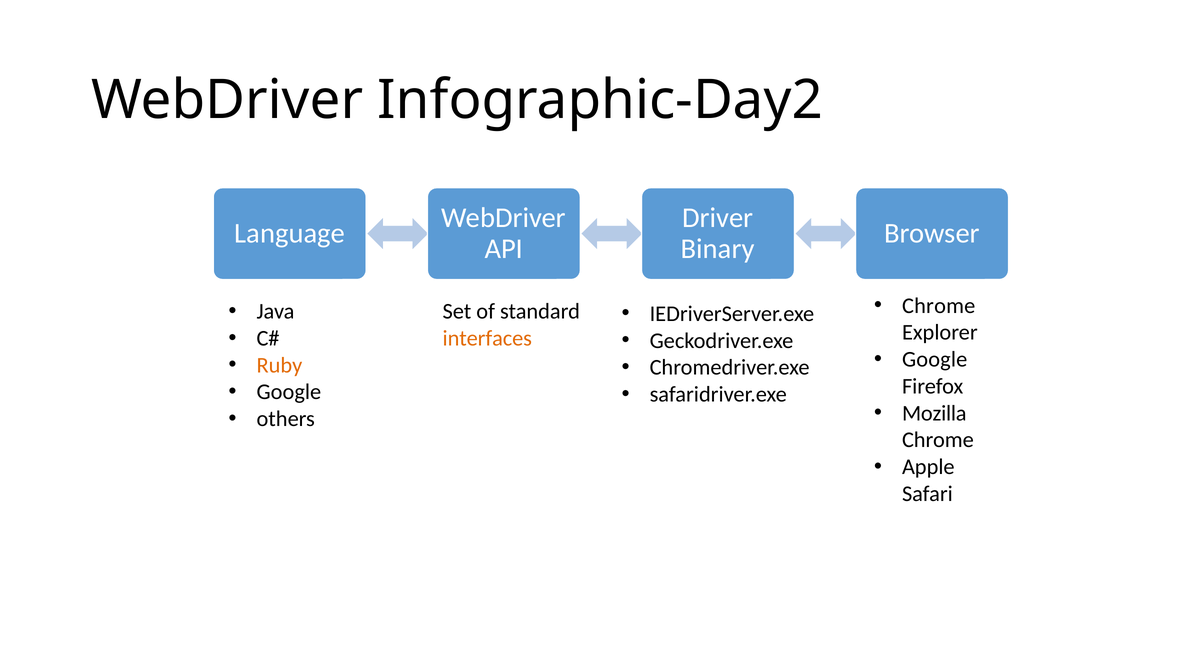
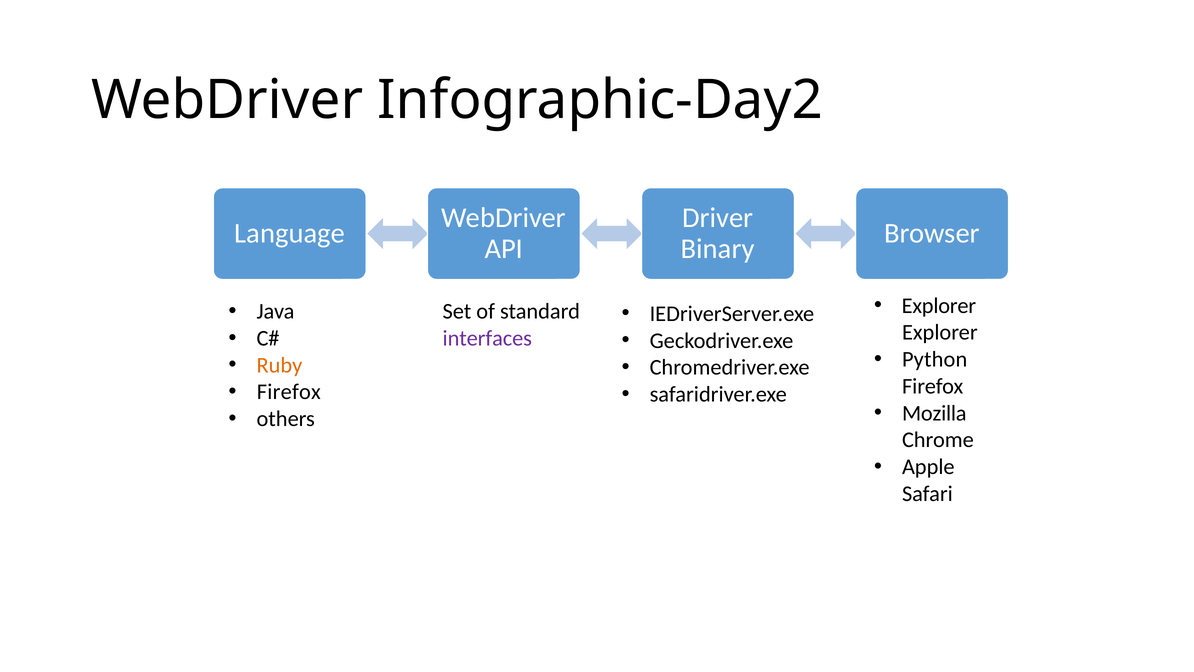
Chrome: Chrome -> Explorer (939, 305)
interfaces colour: orange -> purple (487, 338)
Google: Google -> Python (935, 359)
Google: Google -> Firefox (289, 392)
